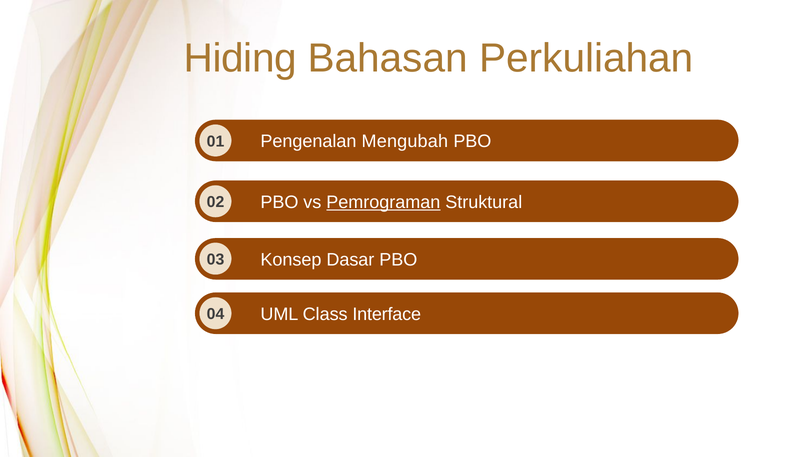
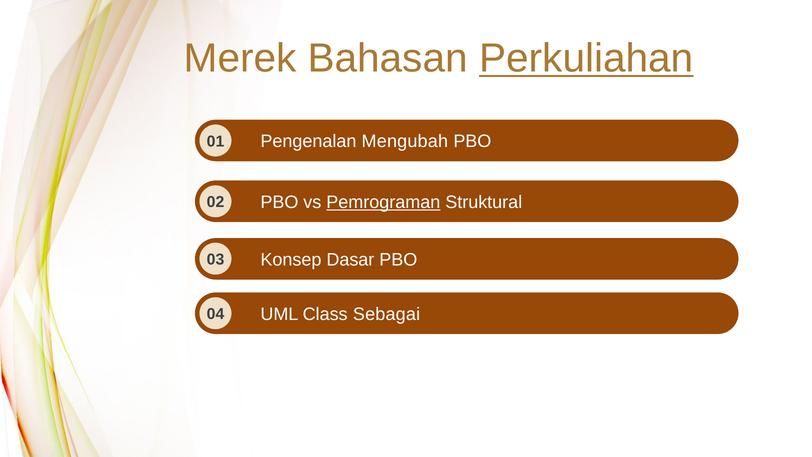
Hiding: Hiding -> Merek (240, 59)
Perkuliahan underline: none -> present (586, 59)
Interface: Interface -> Sebagai (387, 314)
